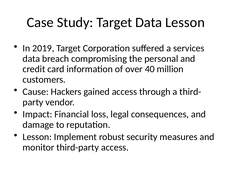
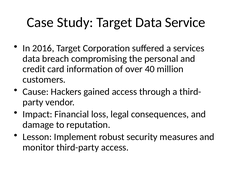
Data Lesson: Lesson -> Service (185, 22)
2019: 2019 -> 2016 (43, 48)
